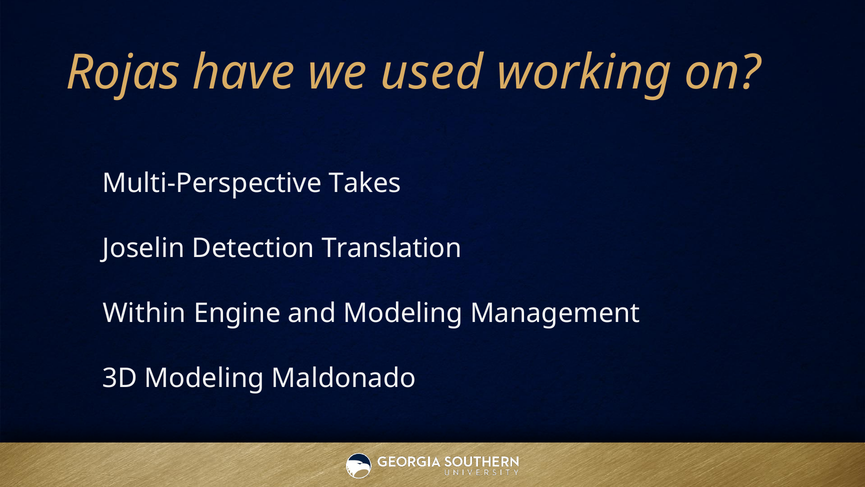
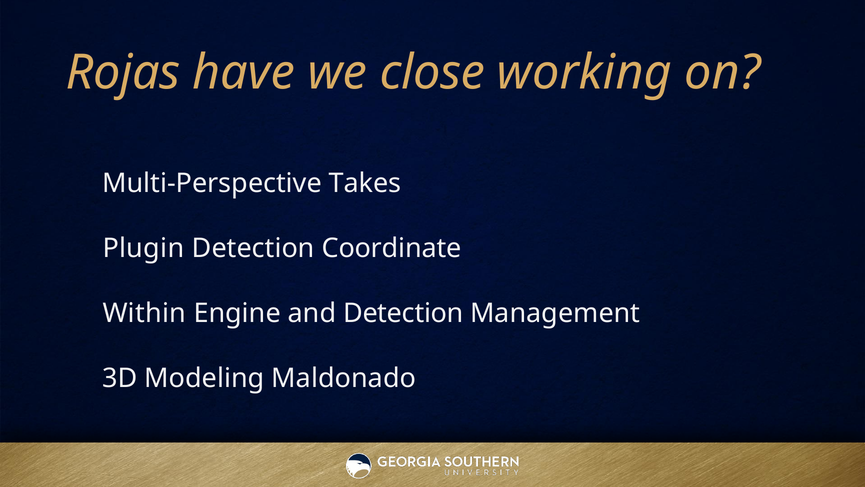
used: used -> close (432, 73)
Joselin: Joselin -> Plugin (143, 248)
Translation: Translation -> Coordinate (392, 248)
and Modeling: Modeling -> Detection (403, 313)
